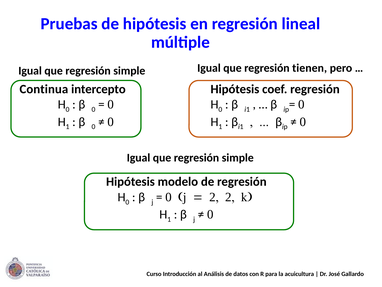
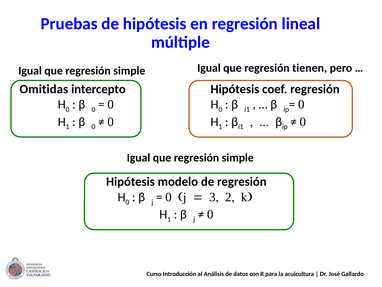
Continua: Continua -> Omitidas (44, 89)
2: 2 -> 3 (214, 197)
